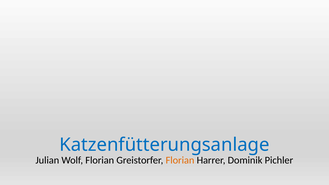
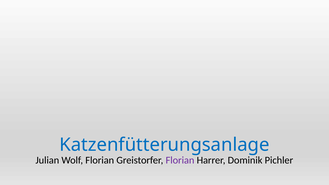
Florian colour: orange -> purple (180, 160)
